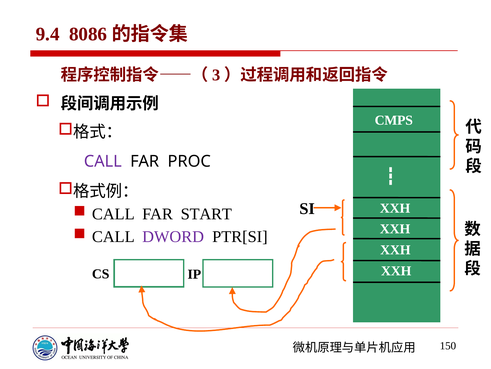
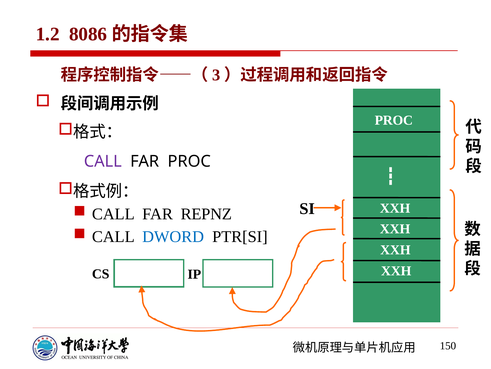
9.4: 9.4 -> 1.2 (48, 34)
CMPS: CMPS -> PROC (394, 120)
START: START -> REPNZ (206, 214)
DWORD colour: purple -> blue (173, 236)
